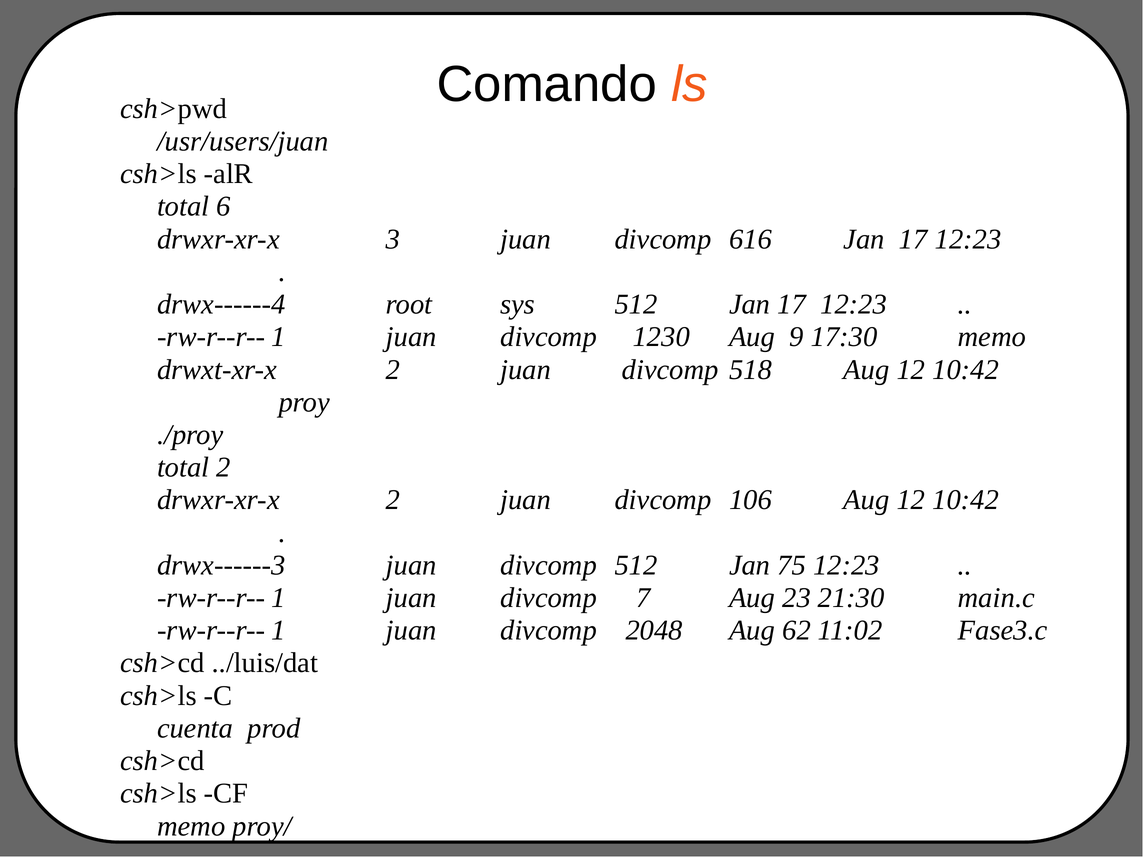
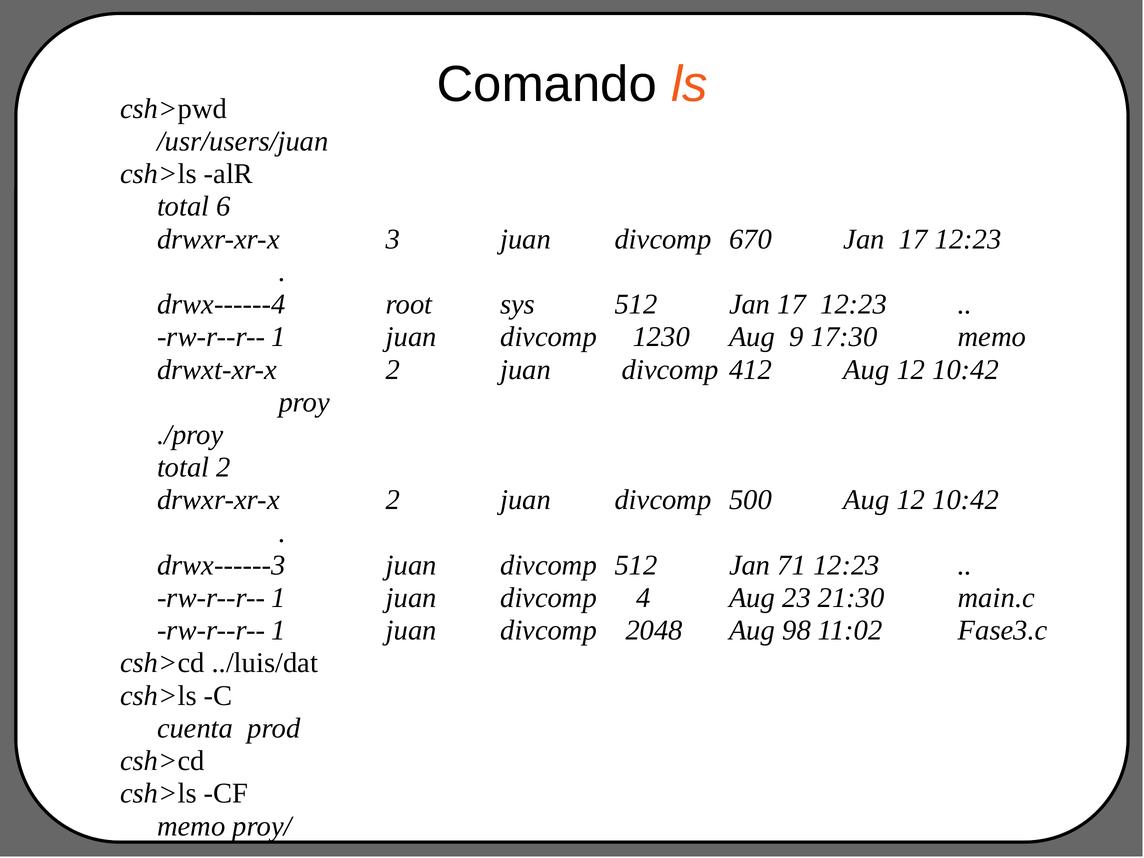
616: 616 -> 670 (751, 239)
518: 518 -> 412 (751, 370)
106: 106 -> 500 (751, 500)
75: 75 -> 71 (792, 565)
7: 7 -> 4 (643, 598)
62: 62 -> 98 (797, 630)
